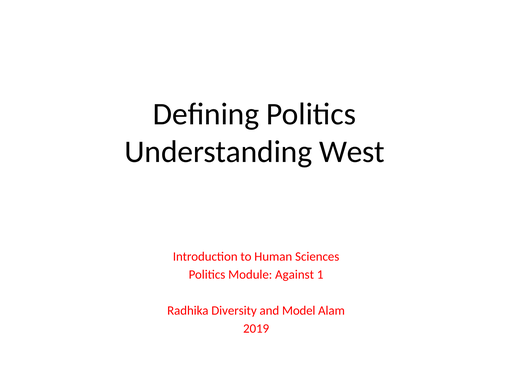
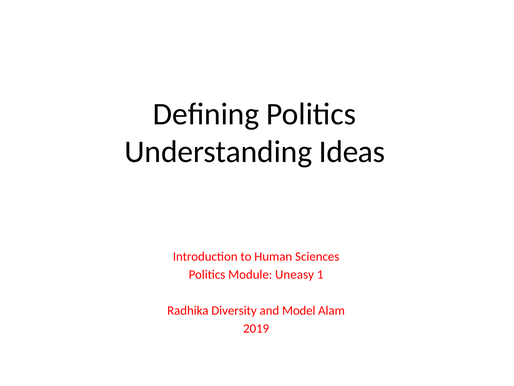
West: West -> Ideas (352, 152)
Against: Against -> Uneasy (295, 274)
